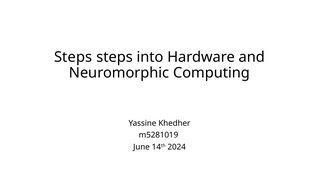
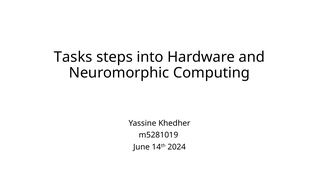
Steps: Steps -> Tasks (73, 57)
